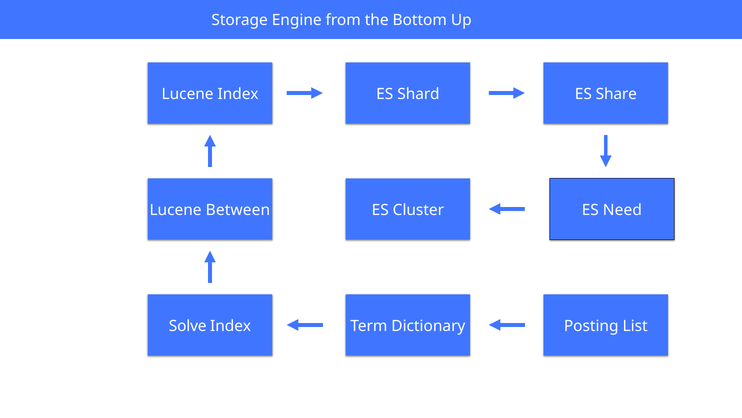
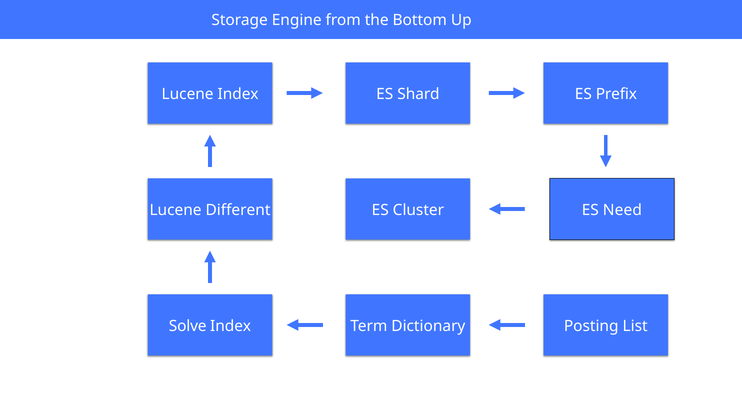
Share: Share -> Prefix (616, 94)
Between: Between -> Different (238, 210)
